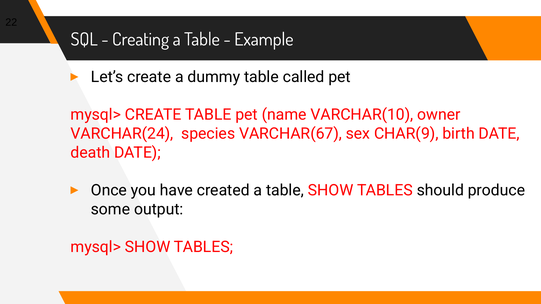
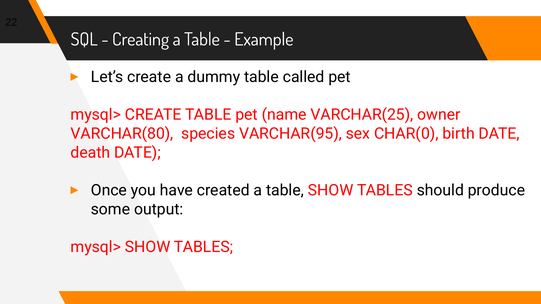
VARCHAR(10: VARCHAR(10 -> VARCHAR(25 (362, 115)
VARCHAR(24: VARCHAR(24 -> VARCHAR(80 (122, 134)
VARCHAR(67: VARCHAR(67 -> VARCHAR(95 (290, 134)
CHAR(9: CHAR(9 -> CHAR(0 (406, 134)
